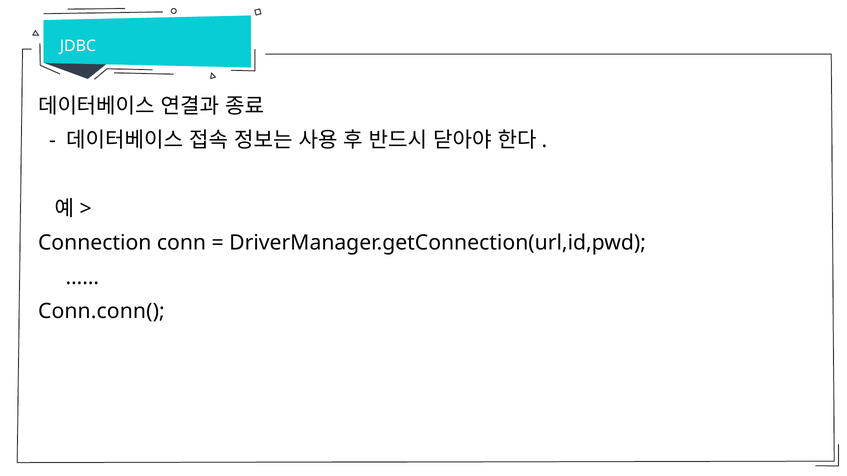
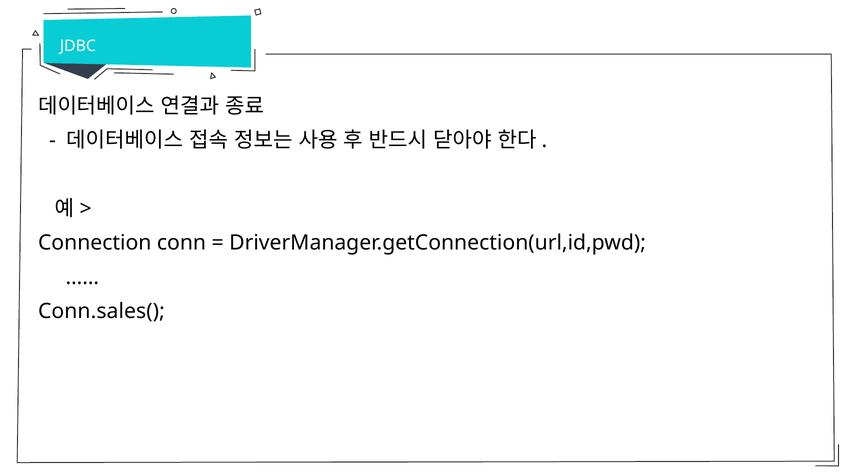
Conn.conn(: Conn.conn( -> Conn.sales( (101, 312)
